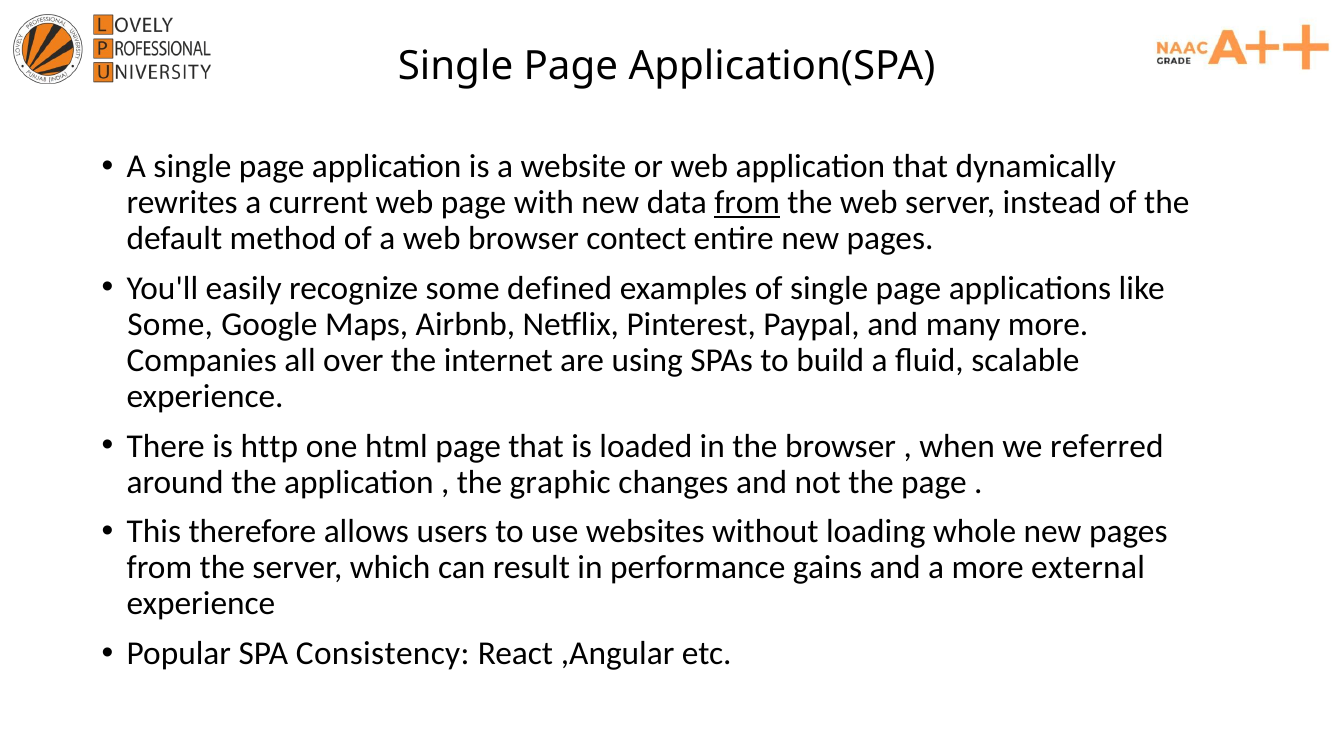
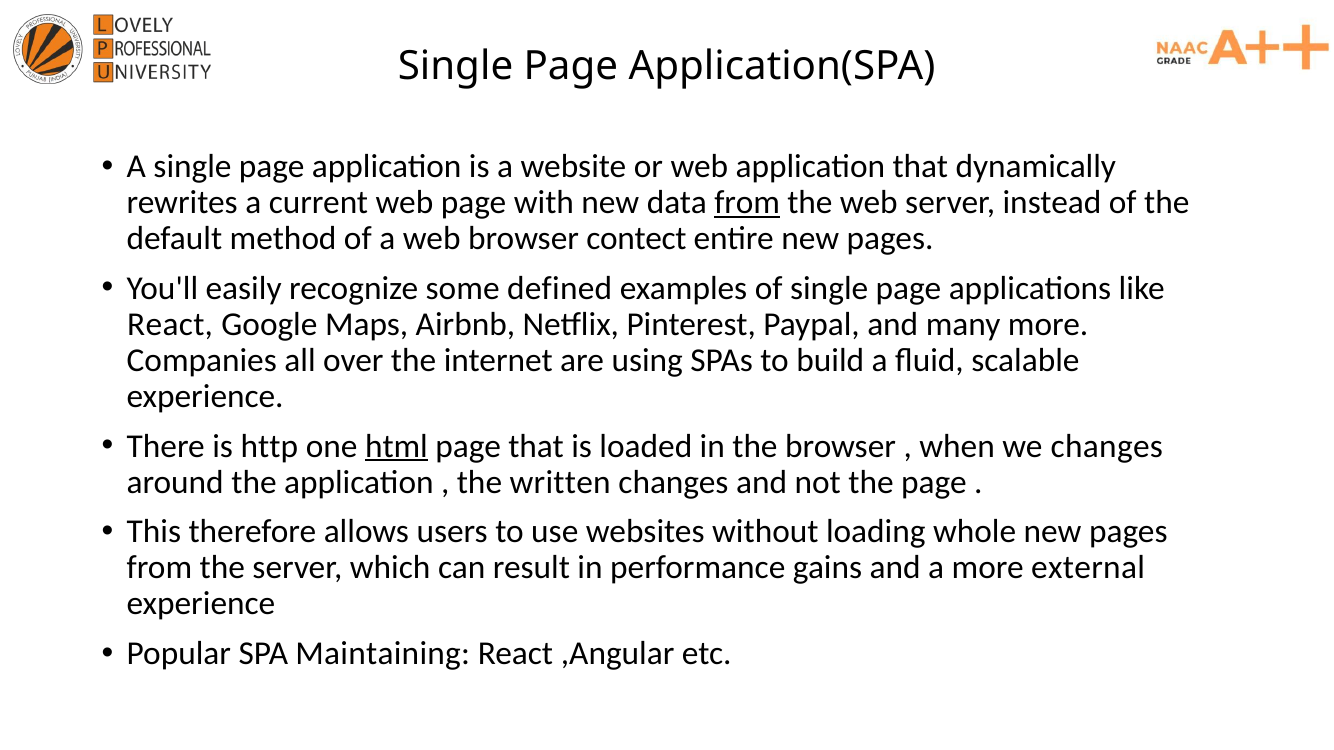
Some: Some -> React (170, 324)
html underline: none -> present (396, 446)
we referred: referred -> changes (1107, 446)
graphic: graphic -> written (560, 482)
Consistency: Consistency -> Maintaining (383, 654)
